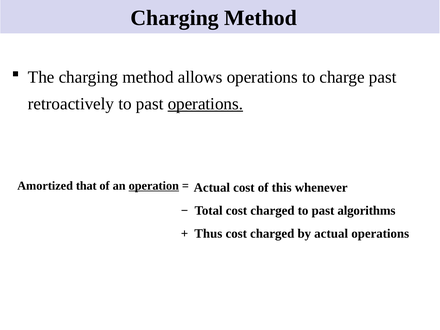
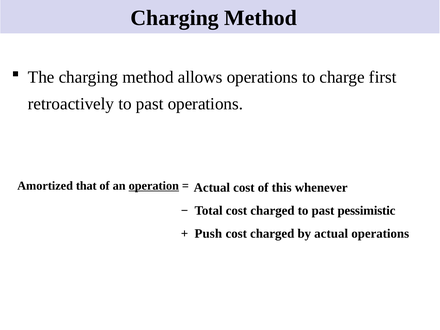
charge past: past -> first (383, 77)
operations underline: present -> none (205, 104)
algorithms: algorithms -> pessimistic (366, 211)
Thus: Thus -> Push (208, 234)
